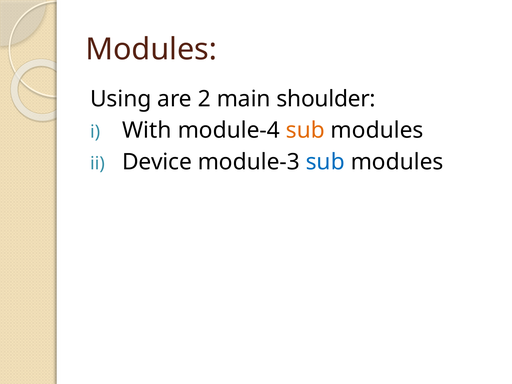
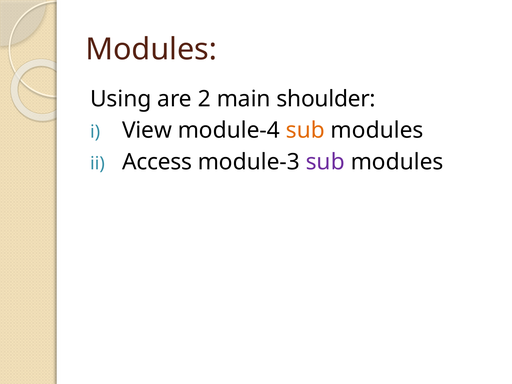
With: With -> View (147, 130)
Device: Device -> Access (157, 162)
sub colour: blue -> purple (325, 162)
